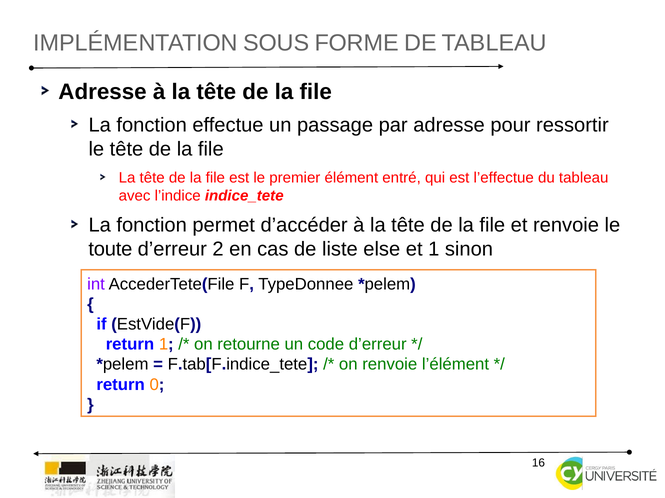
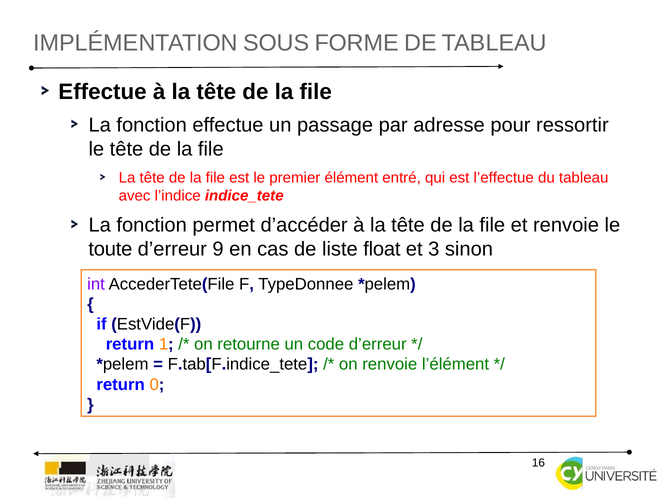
Adresse: Adresse -> Effectue (103, 92)
2: 2 -> 9 (218, 249)
else: else -> float (382, 249)
et 1: 1 -> 3 (434, 249)
